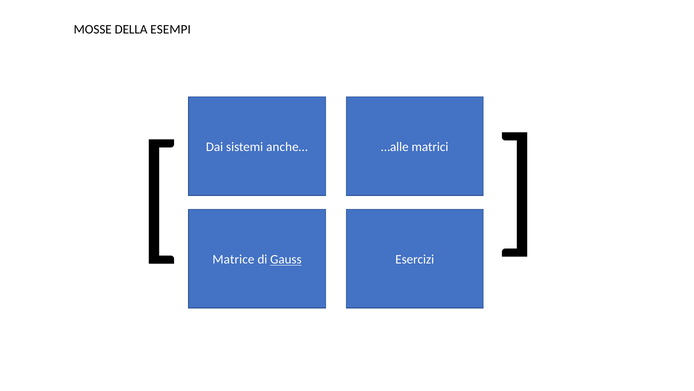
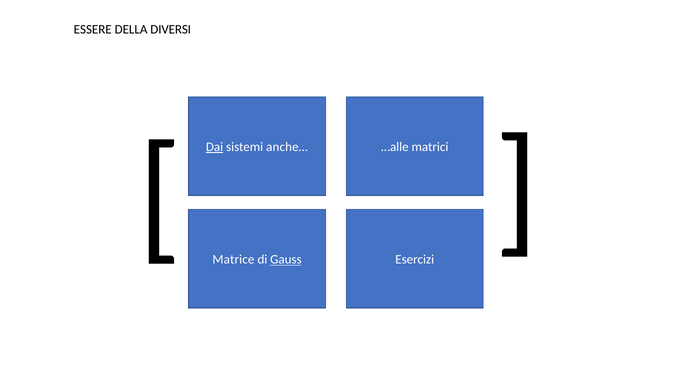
MOSSE: MOSSE -> ESSERE (93, 29)
ESEMPI: ESEMPI -> DIVERSI (171, 29)
Dai underline: none -> present (215, 147)
